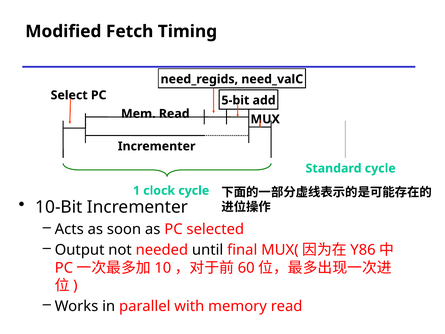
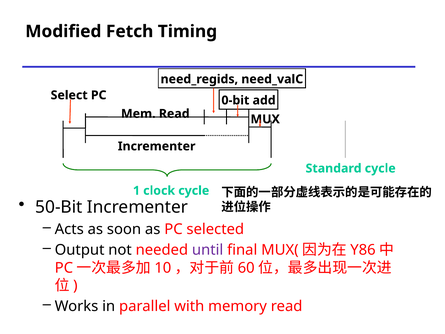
5-bit: 5-bit -> 0-bit (235, 100)
10-Bit: 10-Bit -> 50-Bit (59, 207)
until colour: black -> purple (208, 250)
